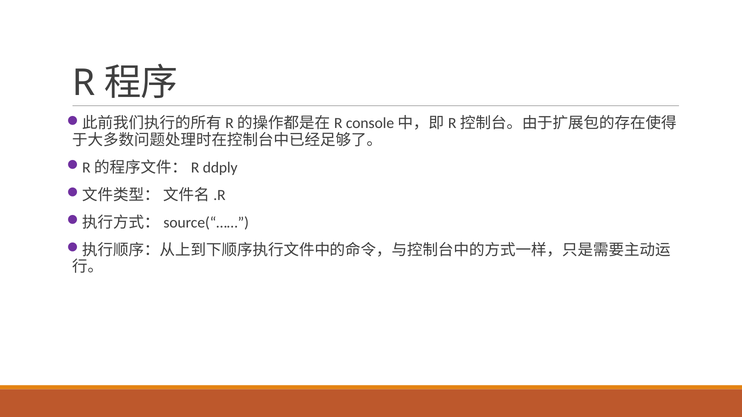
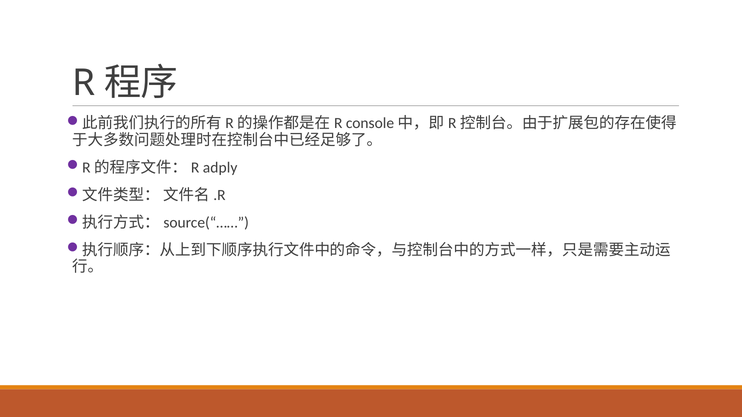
ddply: ddply -> adply (220, 168)
